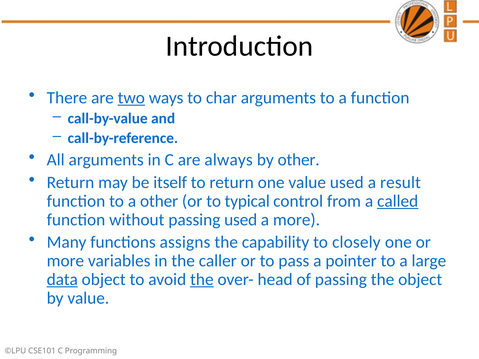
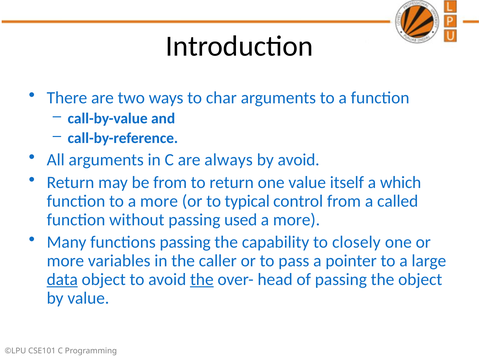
two underline: present -> none (131, 98)
by other: other -> avoid (299, 160)
be itself: itself -> from (170, 183)
value used: used -> itself (347, 183)
result: result -> which (401, 183)
to a other: other -> more (159, 201)
called underline: present -> none (398, 201)
functions assigns: assigns -> passing (185, 242)
